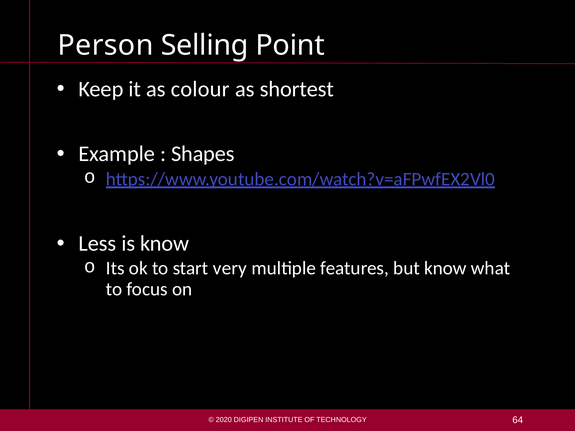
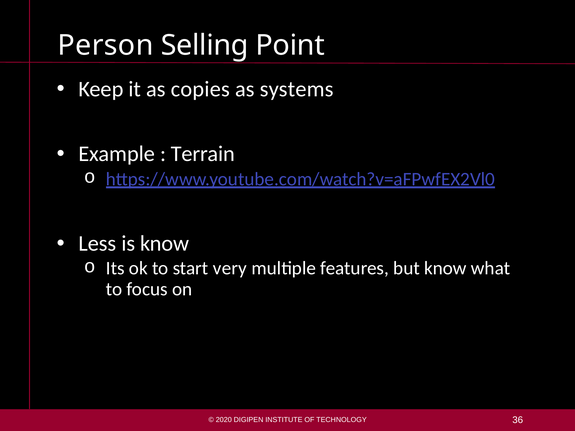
colour: colour -> copies (200, 89)
shortest: shortest -> systems (297, 89)
Shapes: Shapes -> Terrain (203, 154)
64: 64 -> 36 (518, 420)
